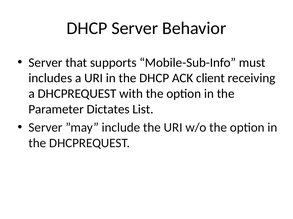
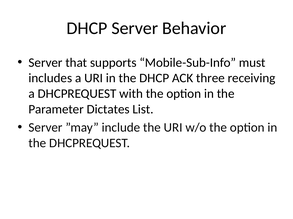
client: client -> three (210, 78)
